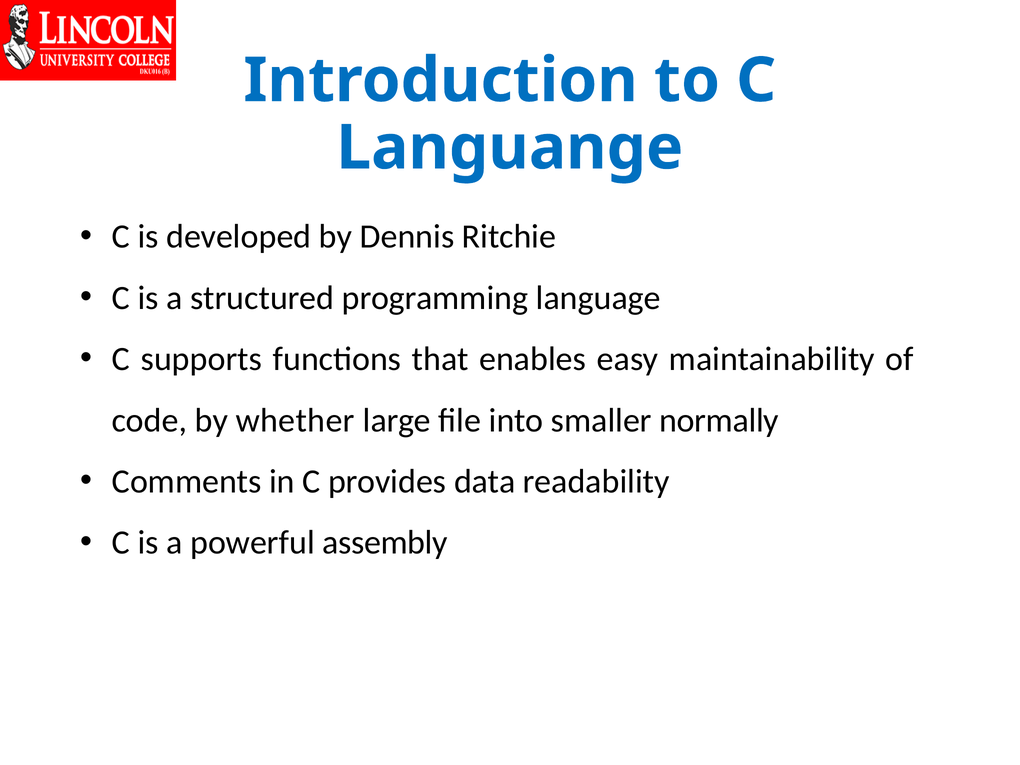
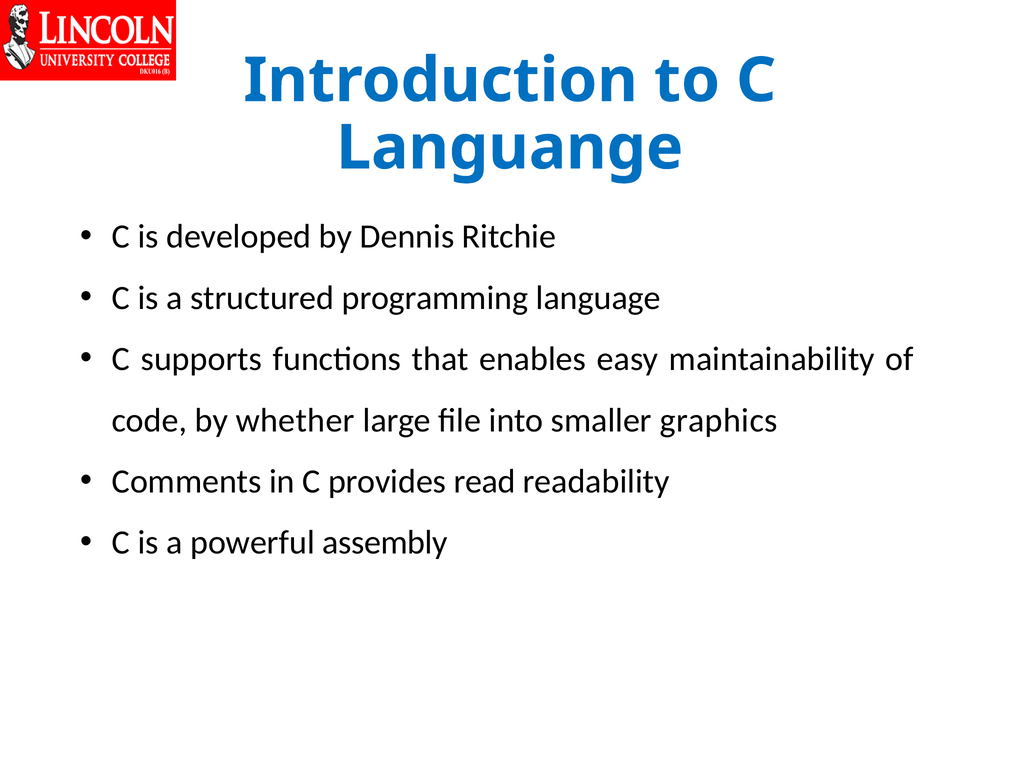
normally: normally -> graphics (719, 420)
data: data -> read (485, 482)
